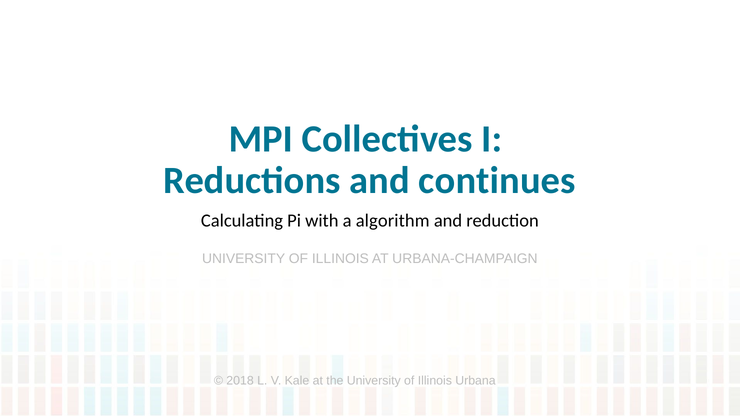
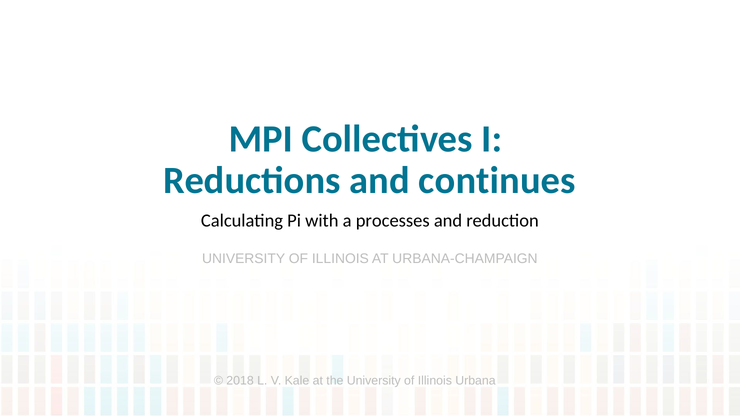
algorithm: algorithm -> processes (393, 221)
